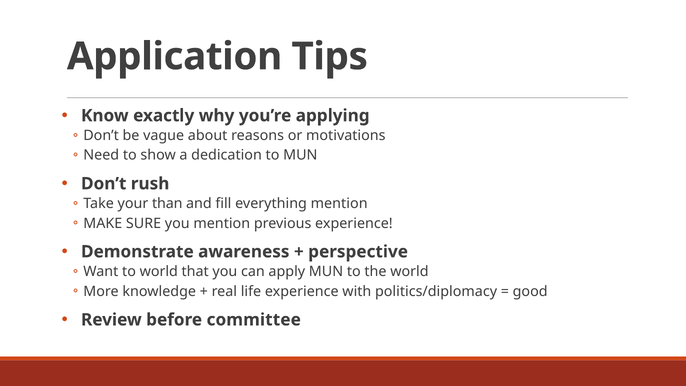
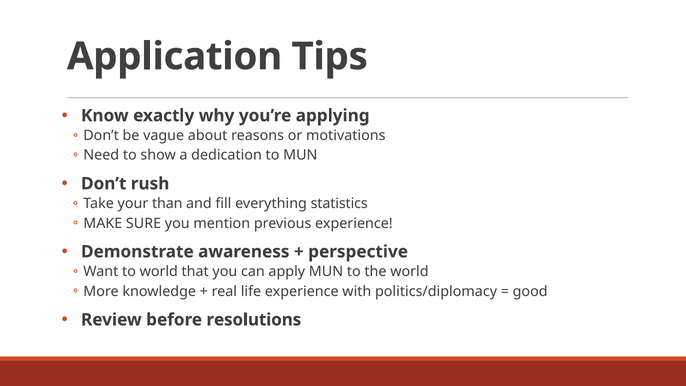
everything mention: mention -> statistics (339, 203)
committee: committee -> resolutions (254, 320)
